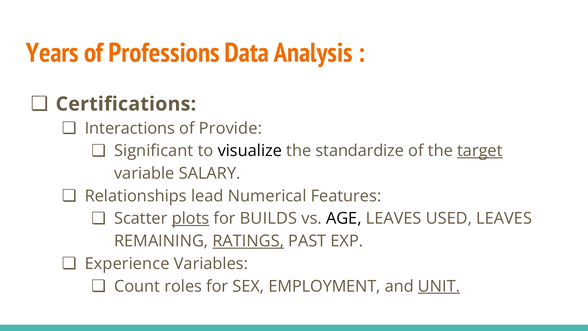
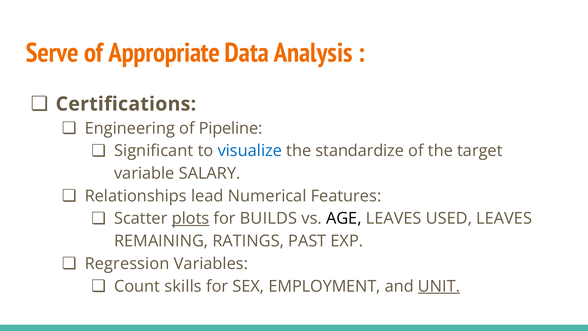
Years: Years -> Serve (52, 53)
Professions: Professions -> Appropriate (164, 53)
Interactions: Interactions -> Engineering (130, 128)
Provide: Provide -> Pipeline (231, 128)
visualize colour: black -> blue (250, 151)
target underline: present -> none (480, 151)
RATINGS underline: present -> none (248, 241)
Experience: Experience -> Regression (127, 264)
roles: roles -> skills (183, 286)
